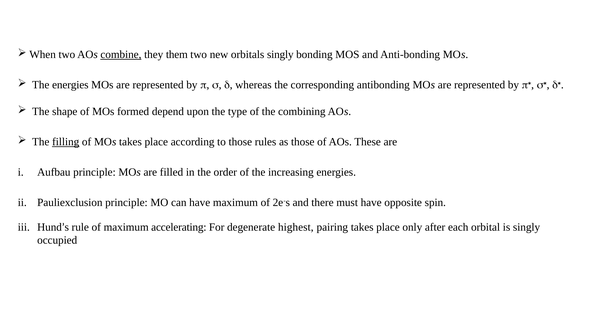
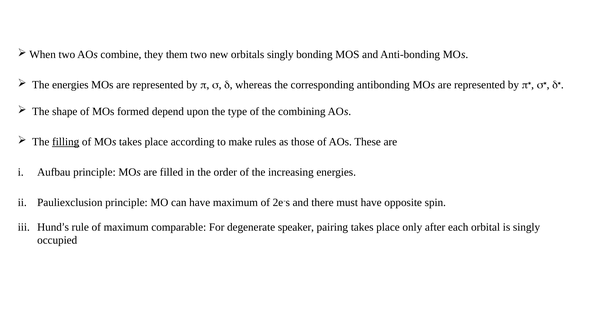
combine underline: present -> none (121, 55)
to those: those -> make (240, 142)
accelerating: accelerating -> comparable (179, 227)
highest: highest -> speaker (296, 227)
